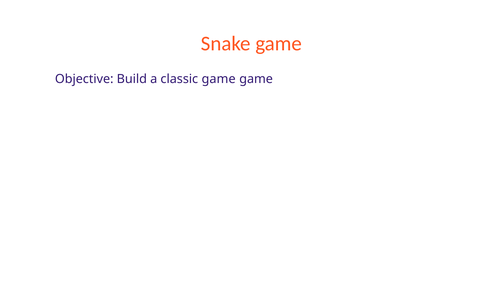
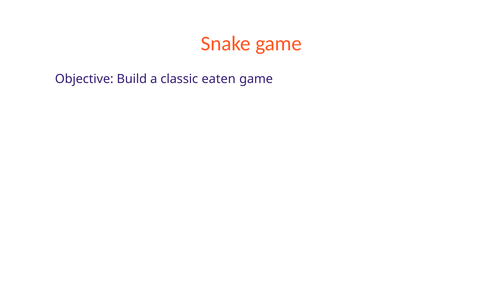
classic game: game -> eaten (219, 79)
